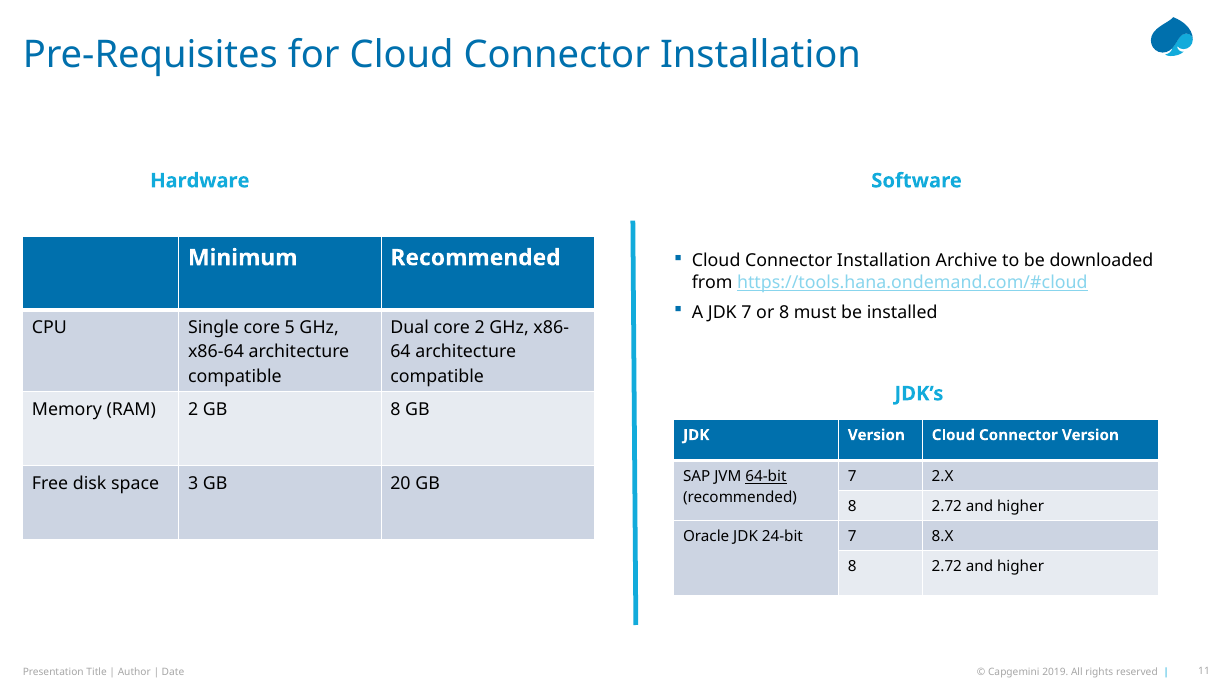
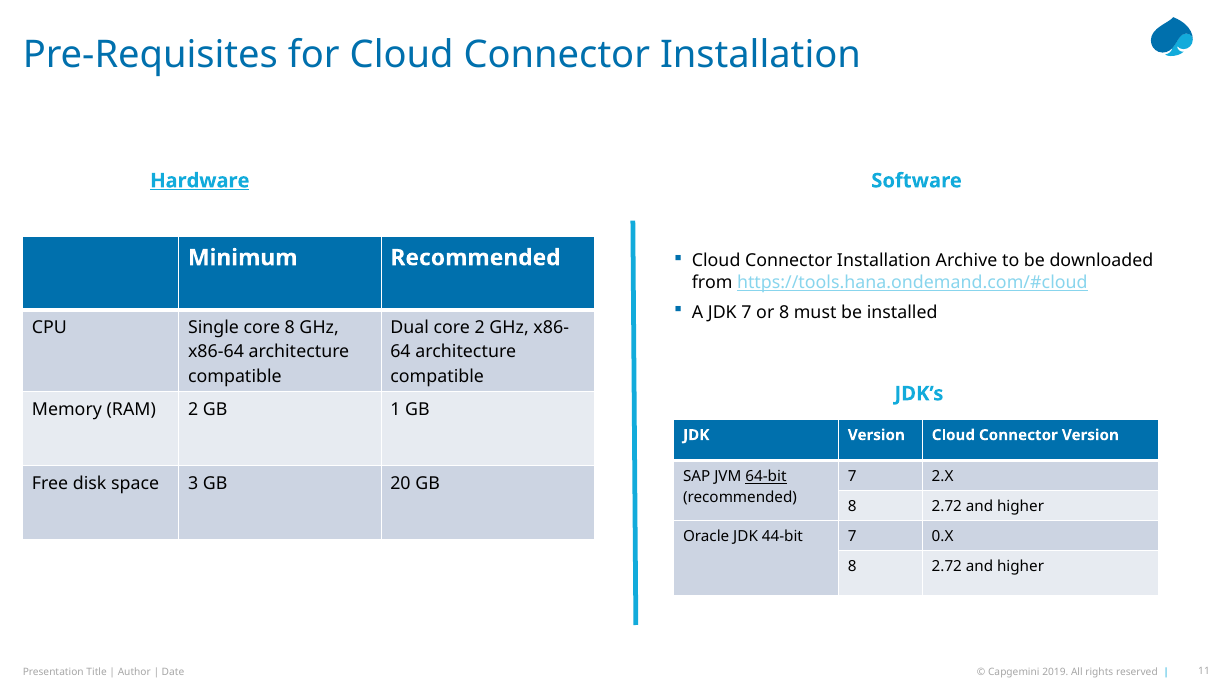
Hardware underline: none -> present (200, 181)
core 5: 5 -> 8 (290, 328)
GB 8: 8 -> 1 (395, 410)
24-bit: 24-bit -> 44-bit (782, 537)
8.X: 8.X -> 0.X (943, 537)
